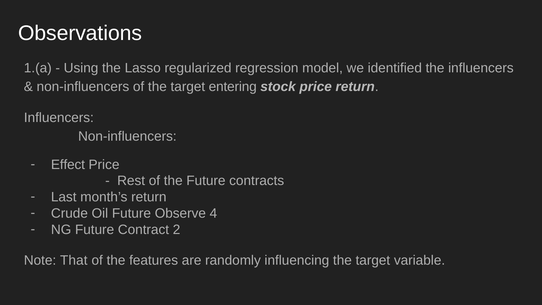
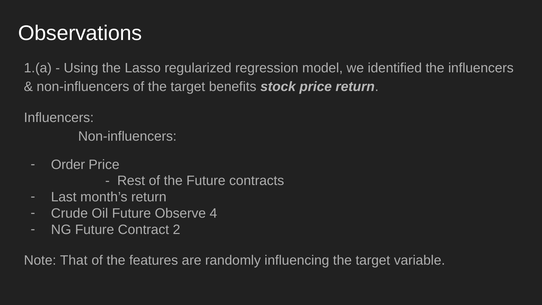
entering: entering -> benefits (233, 87)
Effect: Effect -> Order (68, 165)
